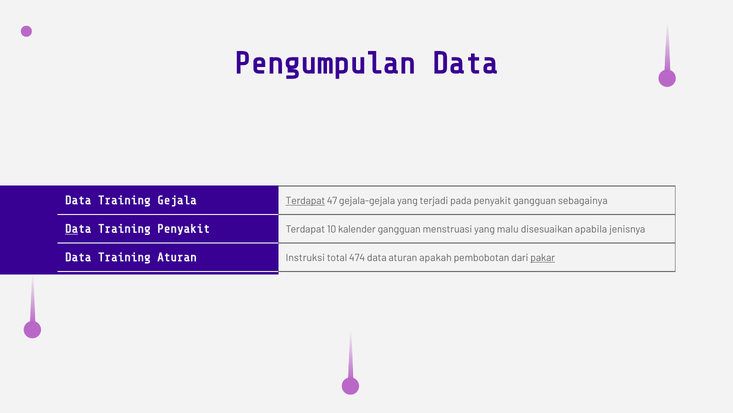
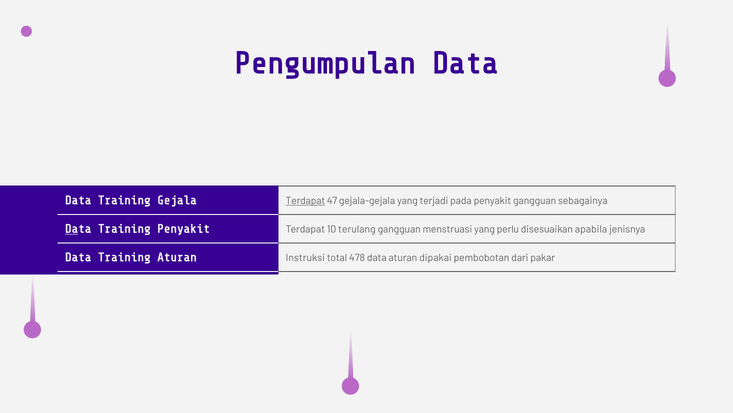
kalender: kalender -> terulang (357, 229)
malu: malu -> perlu (508, 229)
474: 474 -> 478 (357, 257)
apakah: apakah -> dipakai (435, 257)
pakar underline: present -> none (543, 257)
